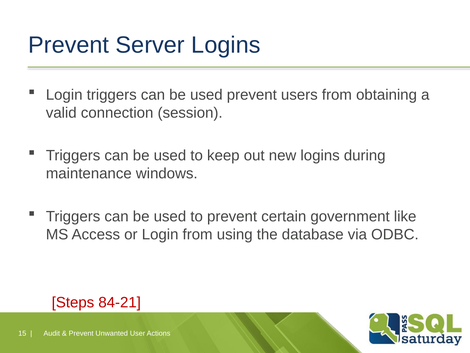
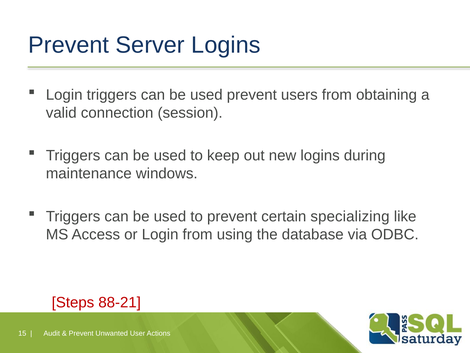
government: government -> specializing (350, 216)
84-21: 84-21 -> 88-21 (120, 302)
